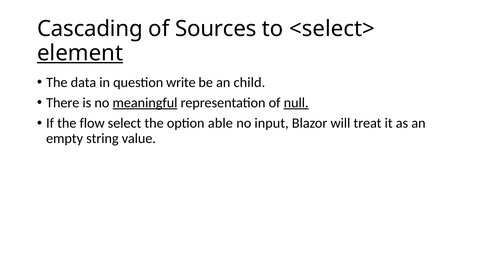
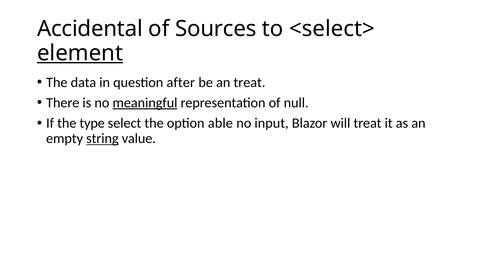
Cascading: Cascading -> Accidental (90, 29)
write: write -> after (181, 82)
an child: child -> treat (249, 82)
null underline: present -> none (296, 103)
flow: flow -> type (92, 123)
string underline: none -> present (102, 138)
